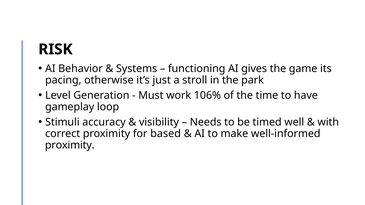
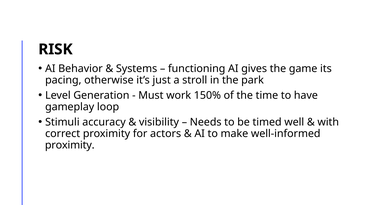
106%: 106% -> 150% (207, 95)
based: based -> actors (166, 134)
